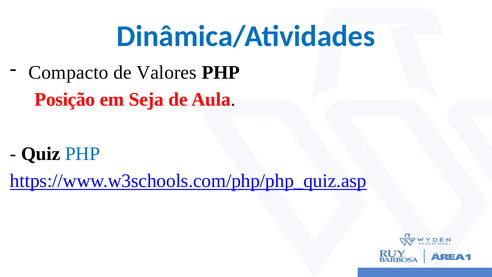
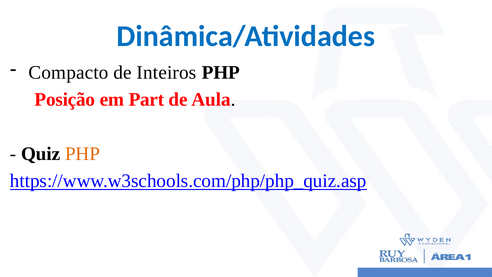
Valores: Valores -> Inteiros (167, 72)
Seja: Seja -> Part (146, 100)
PHP colour: blue -> orange (83, 154)
